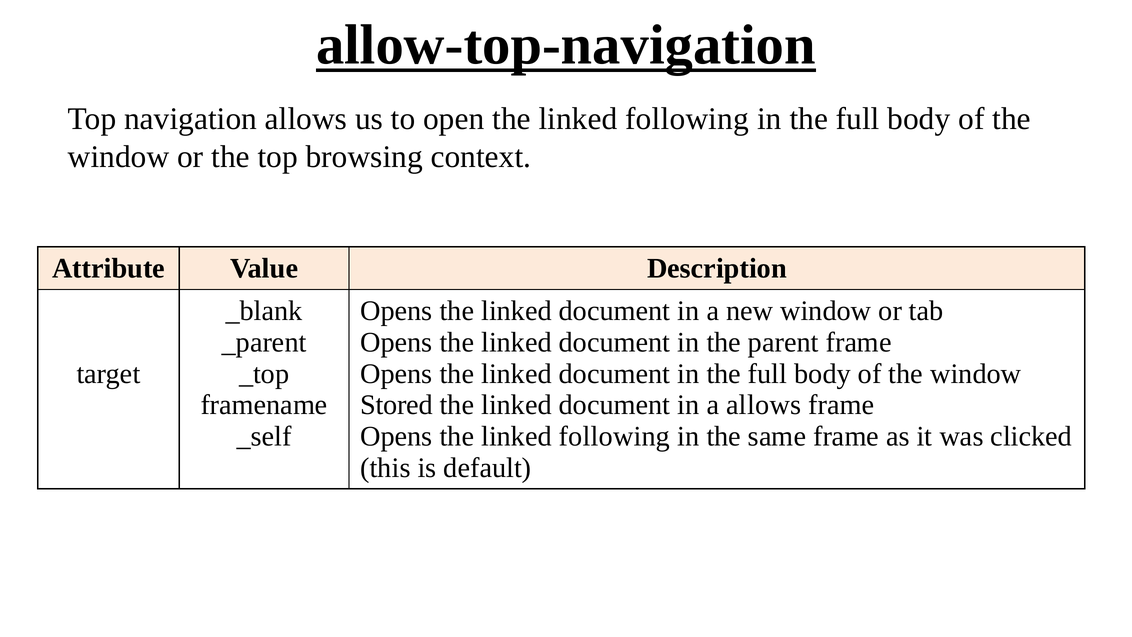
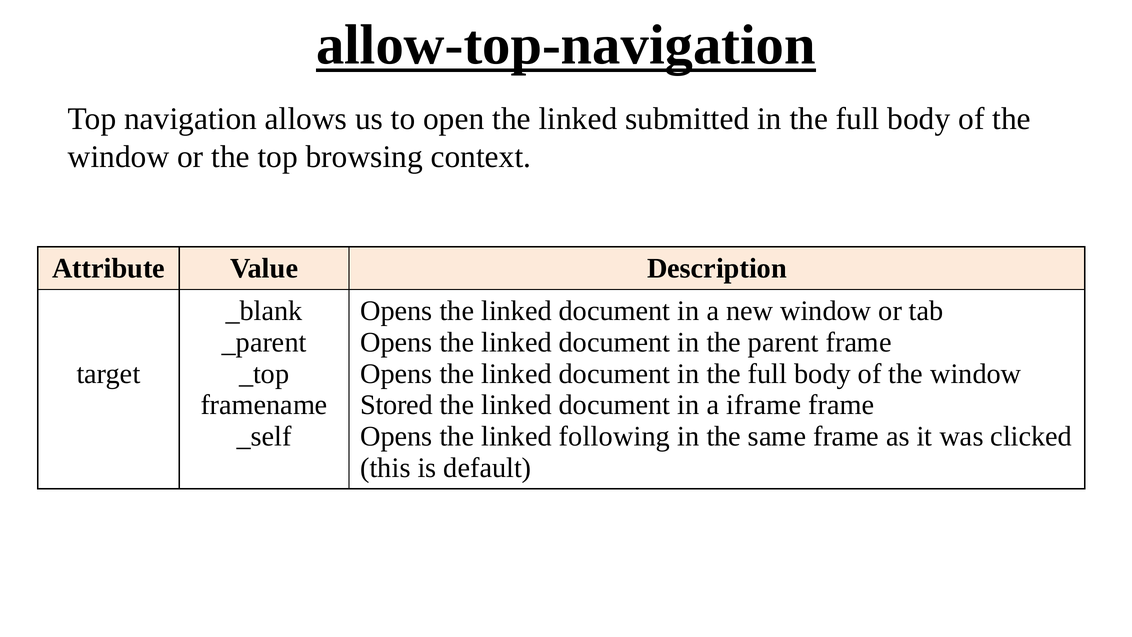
open the linked following: following -> submitted (687, 119)
a allows: allows -> iframe (764, 405)
